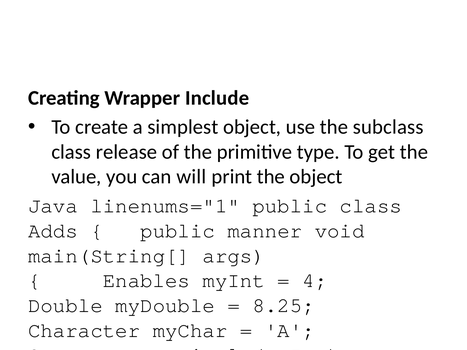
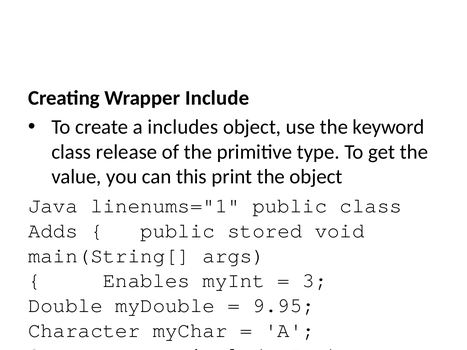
simplest: simplest -> includes (183, 127)
subclass: subclass -> keyword (388, 127)
will: will -> this (191, 177)
manner: manner -> stored (265, 231)
4: 4 -> 3 (315, 281)
8.25: 8.25 -> 9.95 (284, 306)
